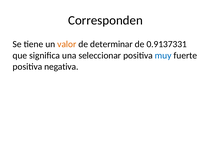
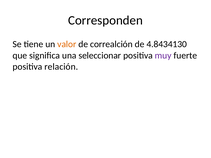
determinar: determinar -> correalción (111, 44)
0.9137331: 0.9137331 -> 4.8434130 (167, 44)
muy colour: blue -> purple (163, 56)
negativa: negativa -> relación (61, 67)
